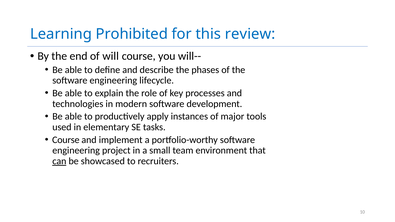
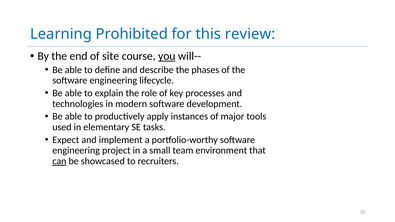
will: will -> site (111, 56)
you underline: none -> present (167, 56)
Course: Course -> Expect (66, 140)
